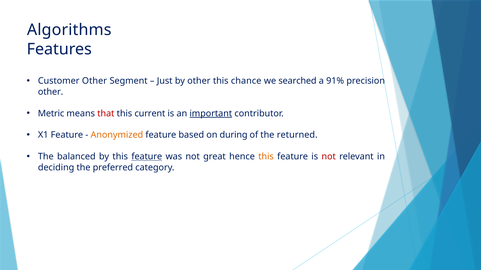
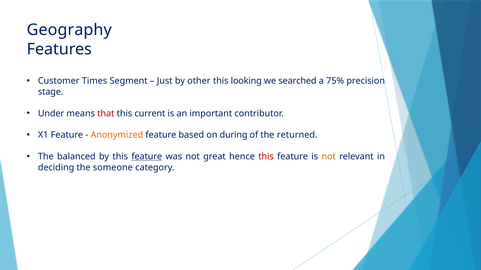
Algorithms: Algorithms -> Geography (69, 30)
Customer Other: Other -> Times (95, 81)
chance: chance -> looking (246, 81)
91%: 91% -> 75% (335, 81)
other: other -> stage (51, 92)
Metric: Metric -> Under (51, 114)
important underline: present -> none (211, 114)
this colour: orange -> red (266, 157)
not colour: red -> orange (329, 157)
preferred: preferred -> someone (113, 168)
